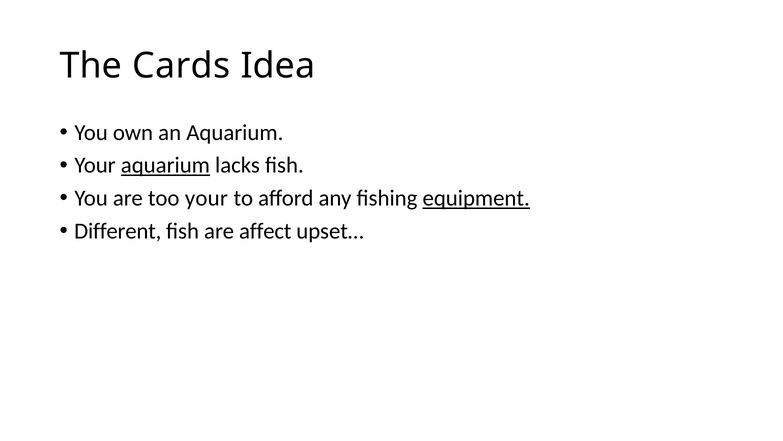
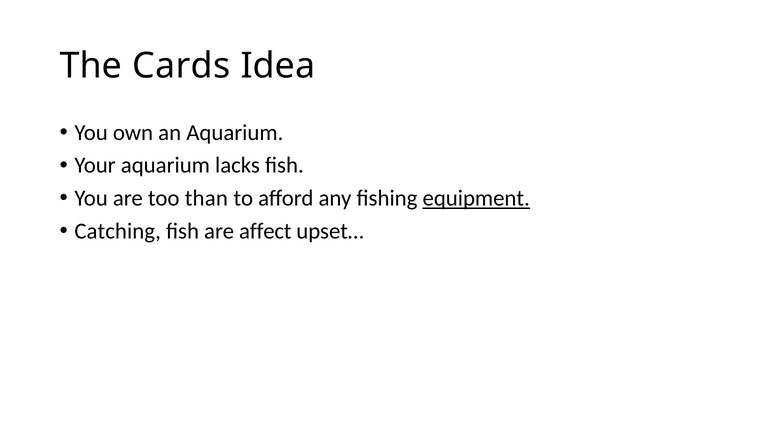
aquarium underline: present -> none (165, 165)
too your: your -> than (206, 198)
Different: Different -> Catching (118, 231)
